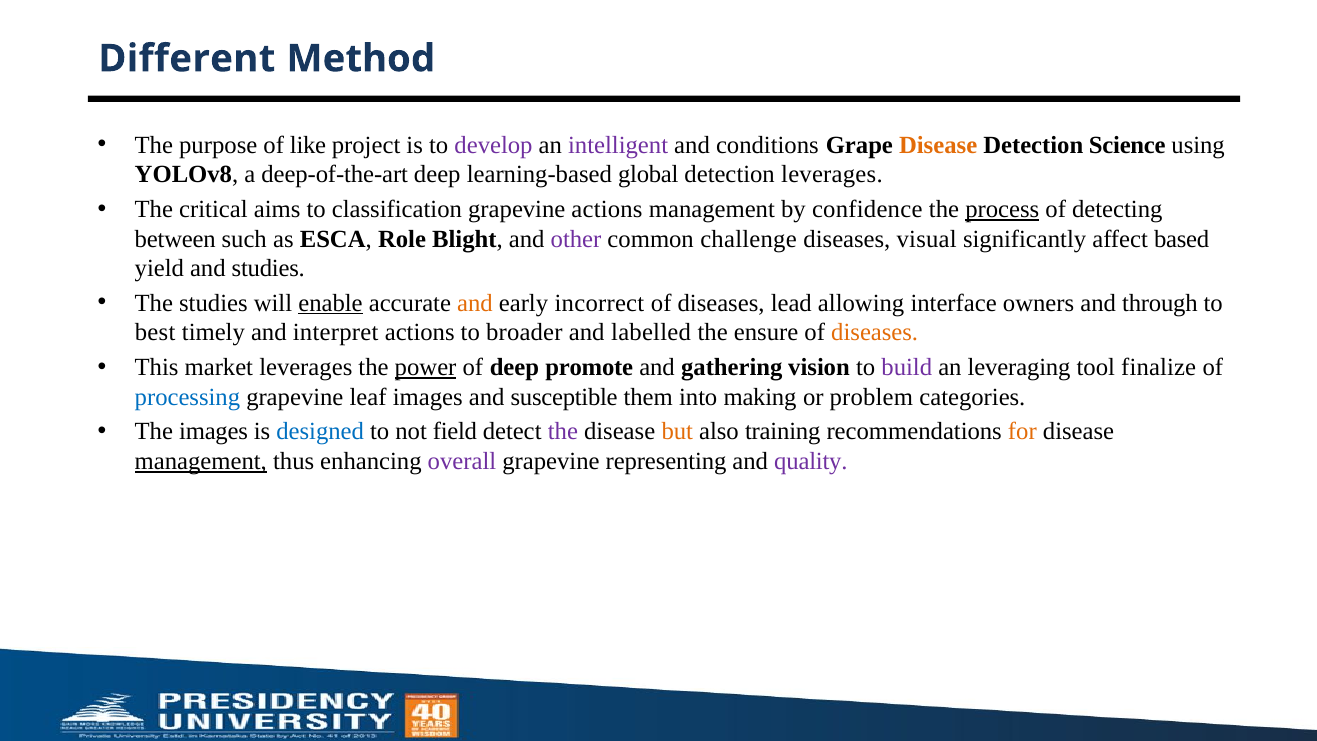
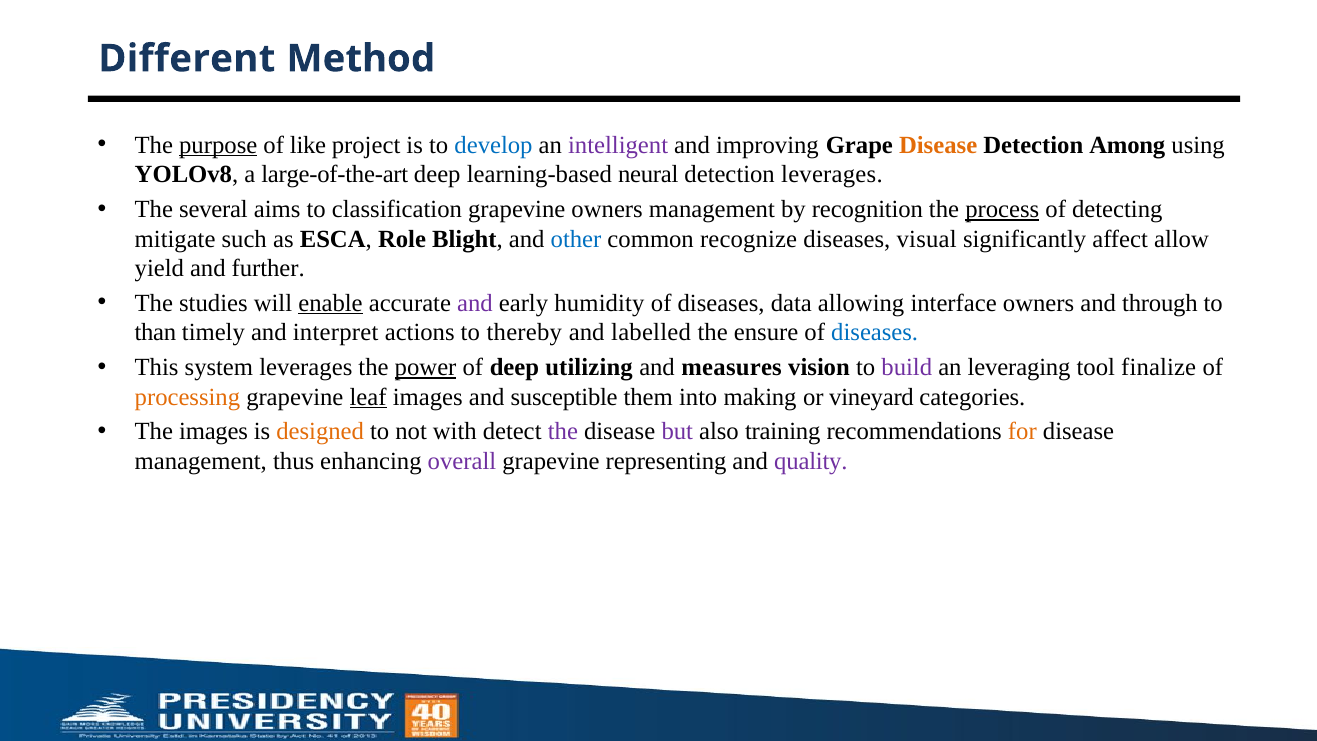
purpose underline: none -> present (218, 145)
develop colour: purple -> blue (494, 145)
conditions: conditions -> improving (767, 145)
Science: Science -> Among (1127, 145)
deep-of-the-art: deep-of-the-art -> large-of-the-art (335, 175)
global: global -> neural (648, 175)
critical: critical -> several (213, 209)
grapevine actions: actions -> owners (607, 209)
confidence: confidence -> recognition (867, 209)
between: between -> mitigate (175, 239)
other colour: purple -> blue (576, 239)
challenge: challenge -> recognize (749, 239)
based: based -> allow (1182, 239)
and studies: studies -> further (268, 268)
and colour: orange -> purple (475, 303)
incorrect: incorrect -> humidity (600, 303)
lead: lead -> data (791, 303)
best: best -> than (155, 333)
broader: broader -> thereby (524, 333)
diseases colour: orange -> blue (875, 333)
market: market -> system (219, 367)
promote: promote -> utilizing (589, 367)
gathering: gathering -> measures (732, 367)
processing colour: blue -> orange (187, 397)
leaf underline: none -> present (368, 397)
problem: problem -> vineyard (872, 397)
designed colour: blue -> orange (320, 431)
field: field -> with (455, 431)
but colour: orange -> purple (677, 431)
management underline: present -> none (201, 461)
